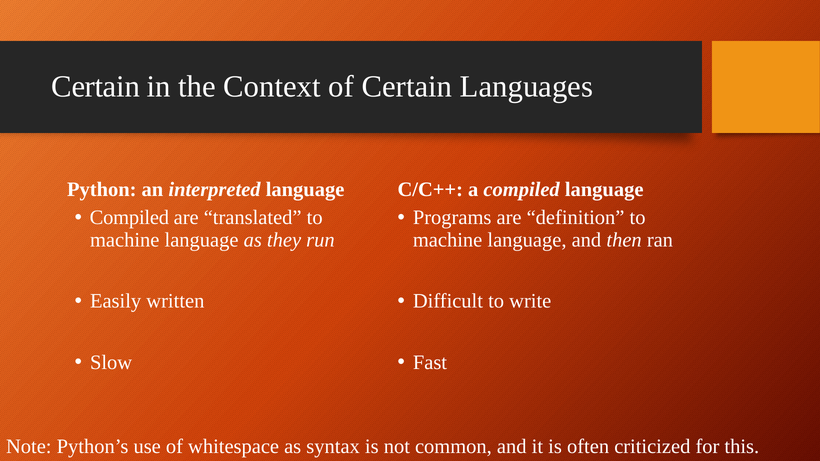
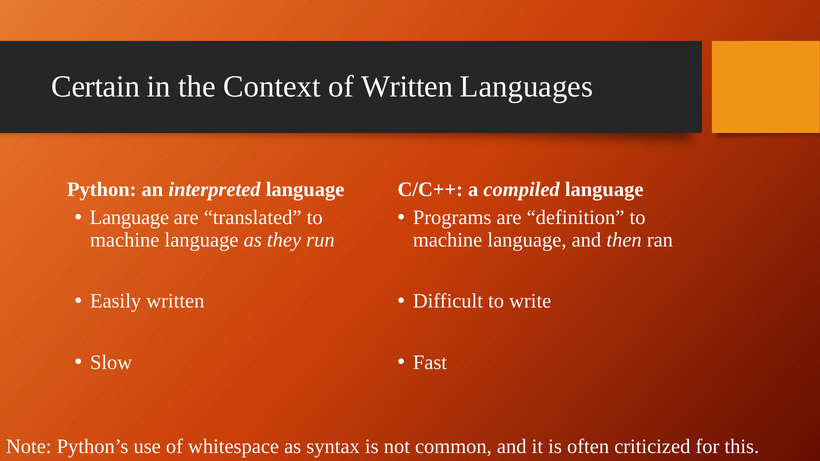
of Certain: Certain -> Written (407, 87)
Compiled: Compiled -> Language (129, 218)
